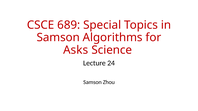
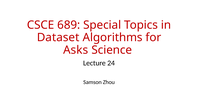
Samson: Samson -> Dataset (58, 38)
